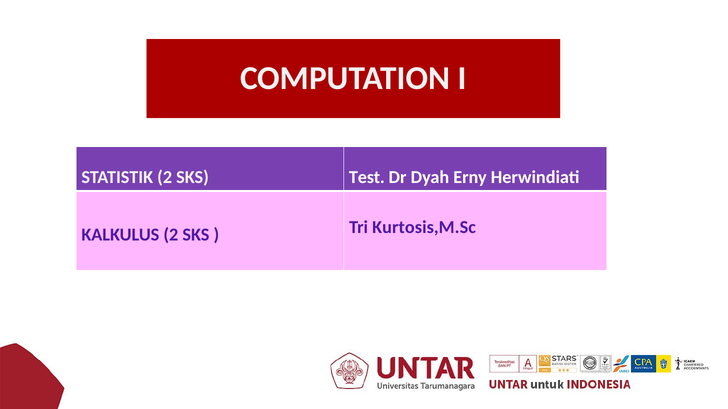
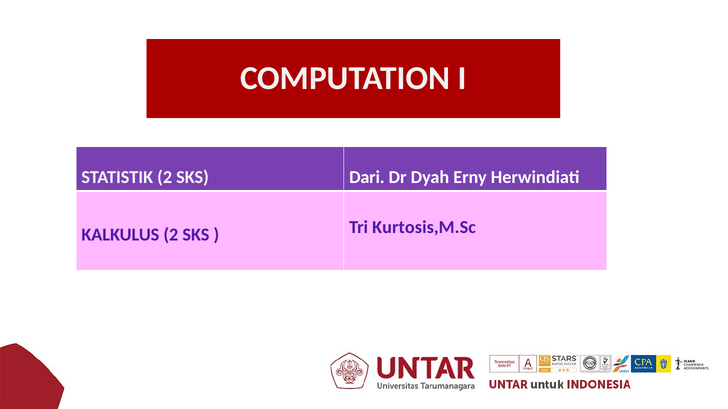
Test: Test -> Dari (367, 178)
